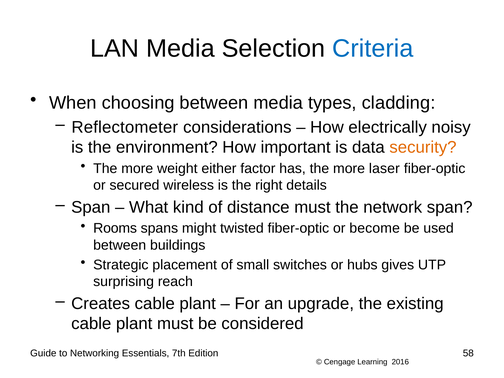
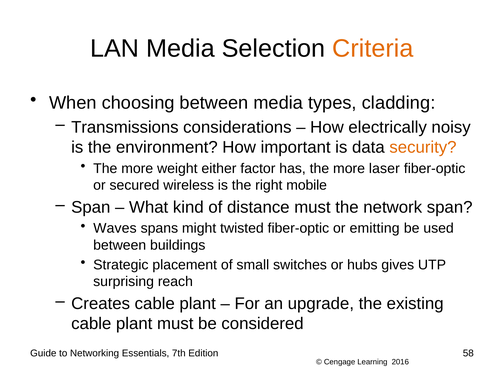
Criteria colour: blue -> orange (373, 48)
Reflectometer: Reflectometer -> Transmissions (125, 127)
details: details -> mobile (307, 185)
Rooms: Rooms -> Waves (115, 228)
become: become -> emitting (375, 228)
